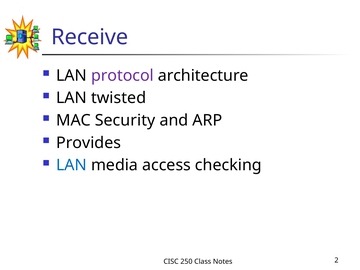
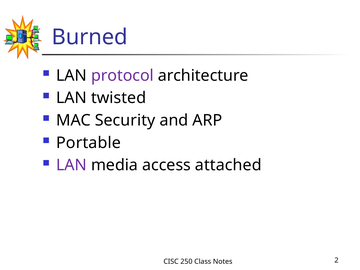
Receive: Receive -> Burned (90, 37)
Provides: Provides -> Portable (88, 143)
LAN colour: blue -> purple (71, 165)
checking: checking -> attached (228, 165)
